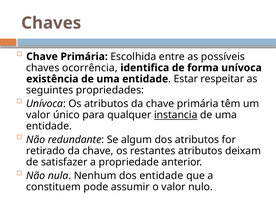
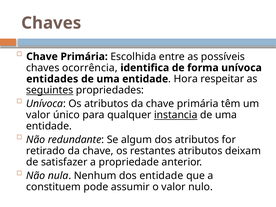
existência: existência -> entidades (52, 79)
Estar: Estar -> Hora (186, 79)
seguintes underline: none -> present (50, 90)
